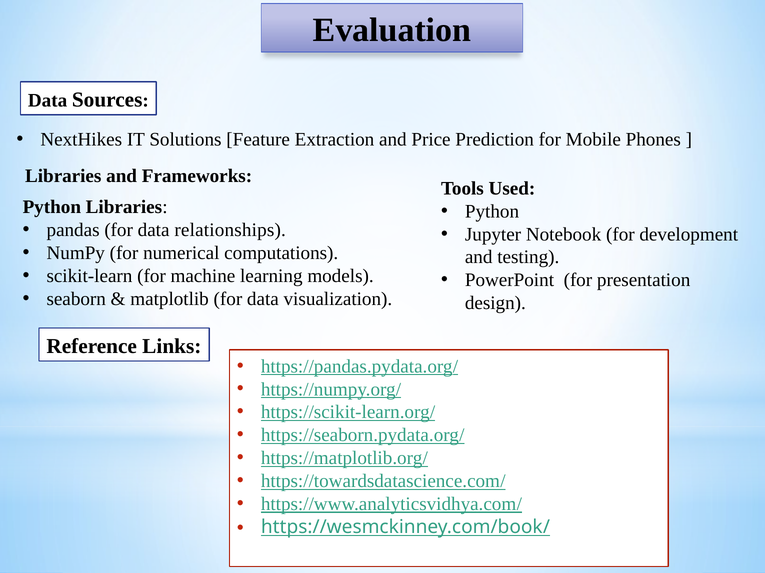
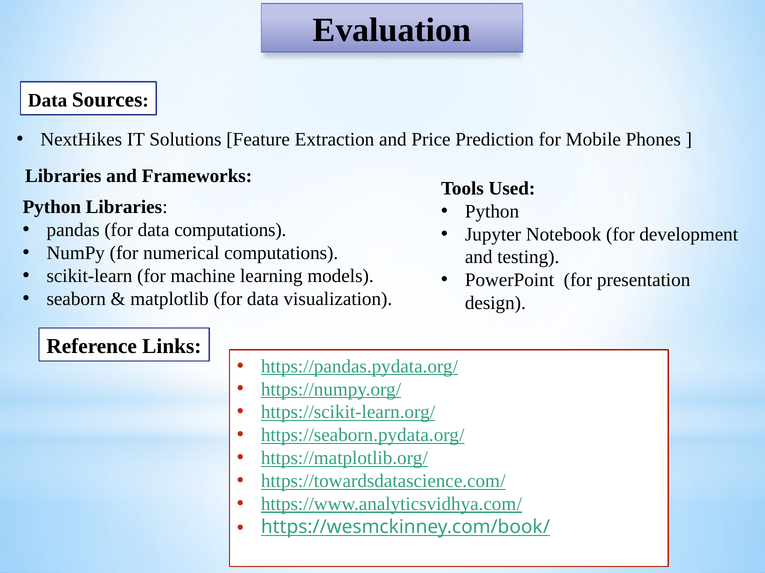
data relationships: relationships -> computations (230, 230)
